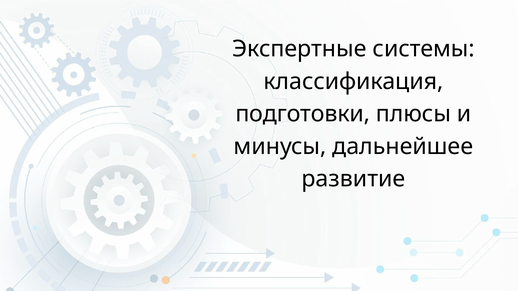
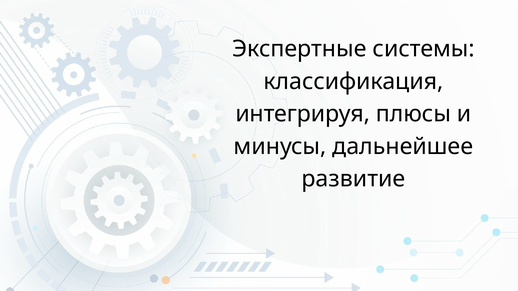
подготовки: подготовки -> интегрируя (303, 114)
